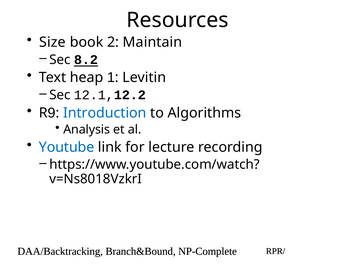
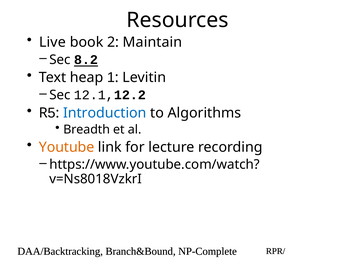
Size: Size -> Live (52, 42)
9: 9 -> 5 (52, 113)
Analysis: Analysis -> Breadth (87, 130)
Youtube colour: blue -> orange (67, 147)
